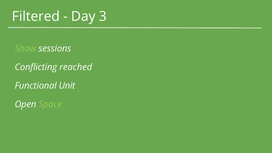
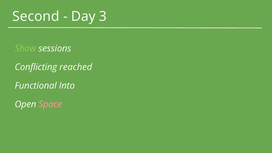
Filtered: Filtered -> Second (36, 16)
Unit: Unit -> Into (67, 86)
Space colour: light green -> pink (50, 104)
